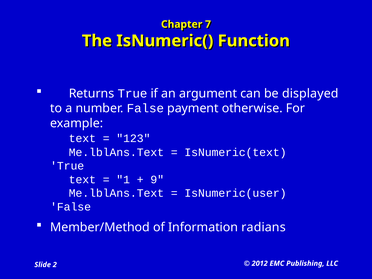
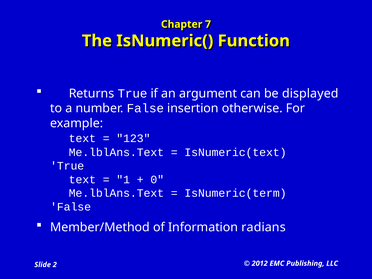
payment: payment -> insertion (193, 108)
9: 9 -> 0 (157, 180)
IsNumeric(user: IsNumeric(user -> IsNumeric(term (235, 193)
